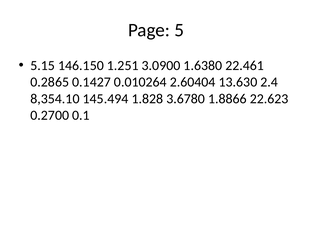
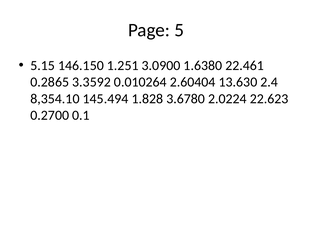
0.1427: 0.1427 -> 3.3592 (92, 82)
1.8866: 1.8866 -> 2.0224 (227, 99)
